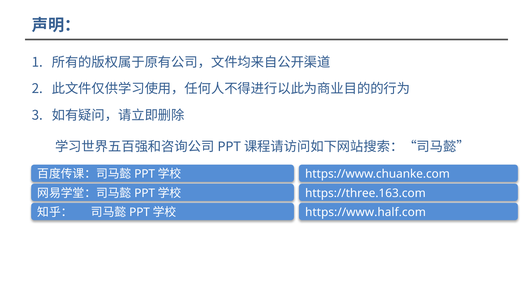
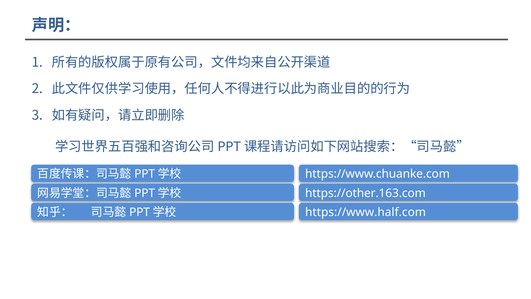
https://three.163.com: https://three.163.com -> https://other.163.com (365, 193)
